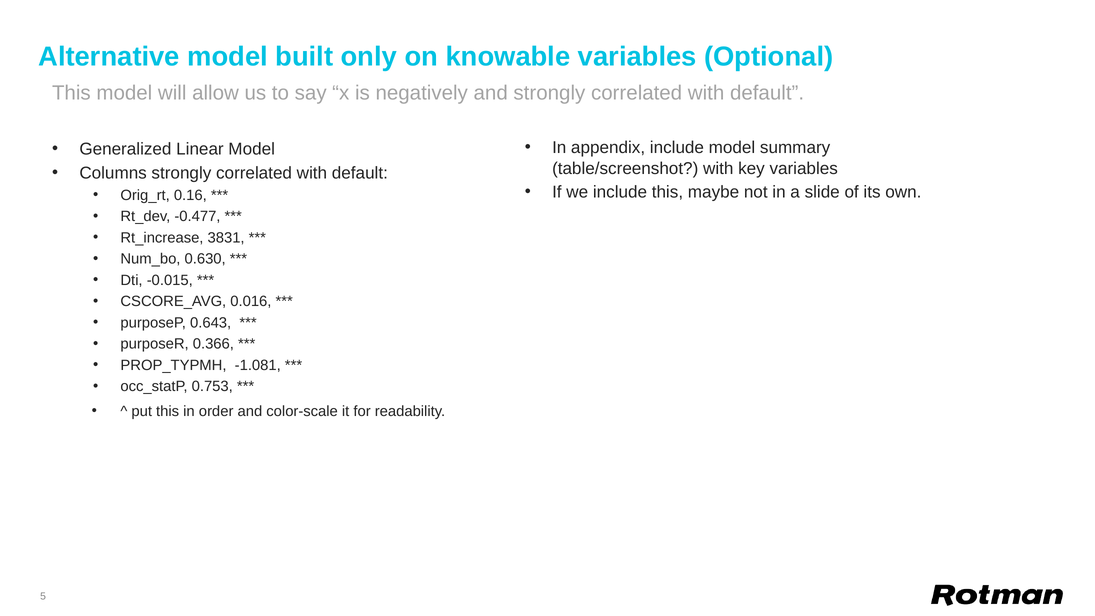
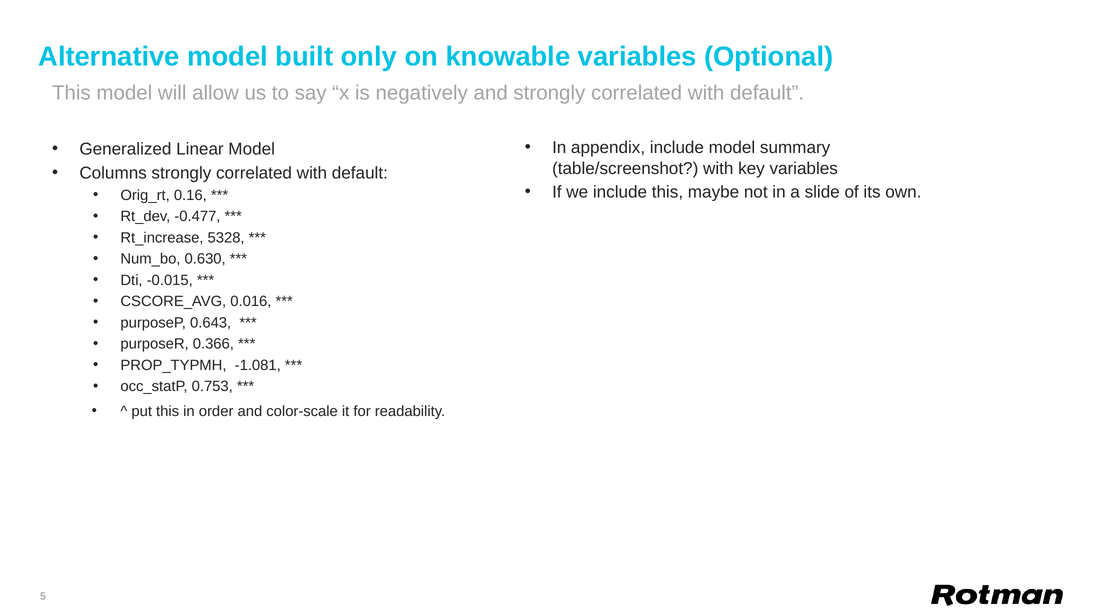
3831: 3831 -> 5328 (226, 238)
